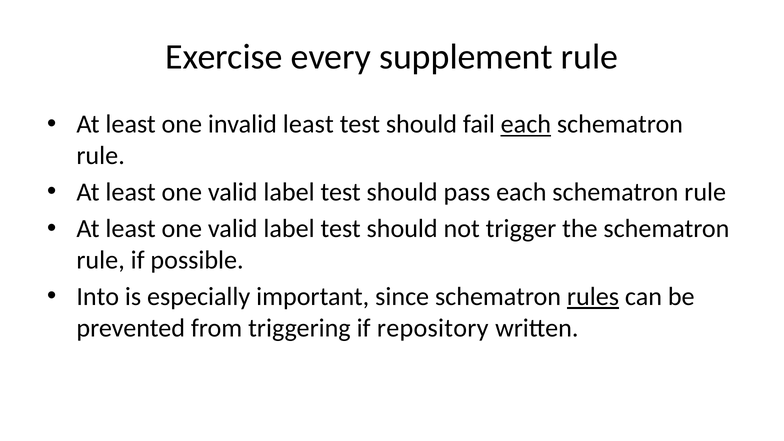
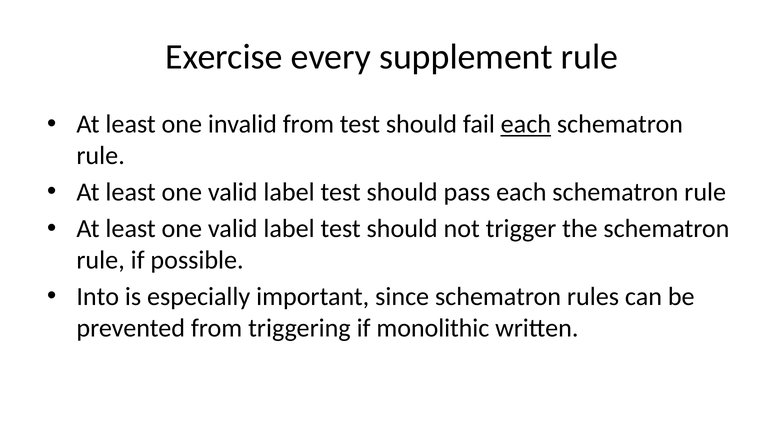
invalid least: least -> from (308, 124)
rules underline: present -> none (593, 297)
repository: repository -> monolithic (433, 328)
